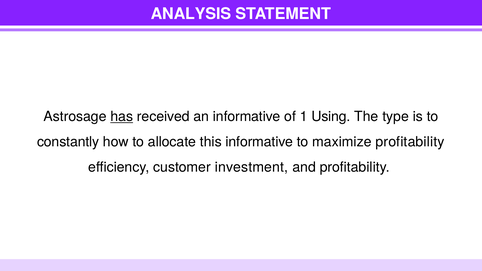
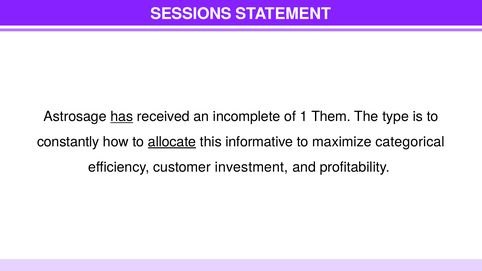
ANALYSIS: ANALYSIS -> SESSIONS (191, 14)
an informative: informative -> incomplete (247, 117)
Using: Using -> Them (331, 117)
allocate underline: none -> present (172, 142)
maximize profitability: profitability -> categorical (410, 142)
